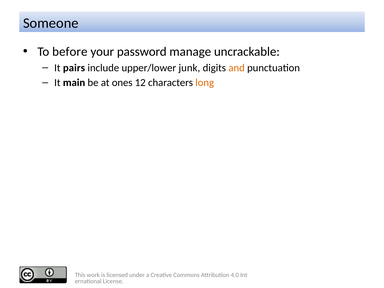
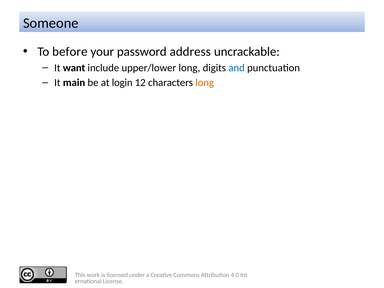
manage: manage -> address (190, 52)
pairs: pairs -> want (74, 68)
upper/lower junk: junk -> long (189, 68)
and colour: orange -> blue (237, 68)
ones: ones -> login (122, 83)
